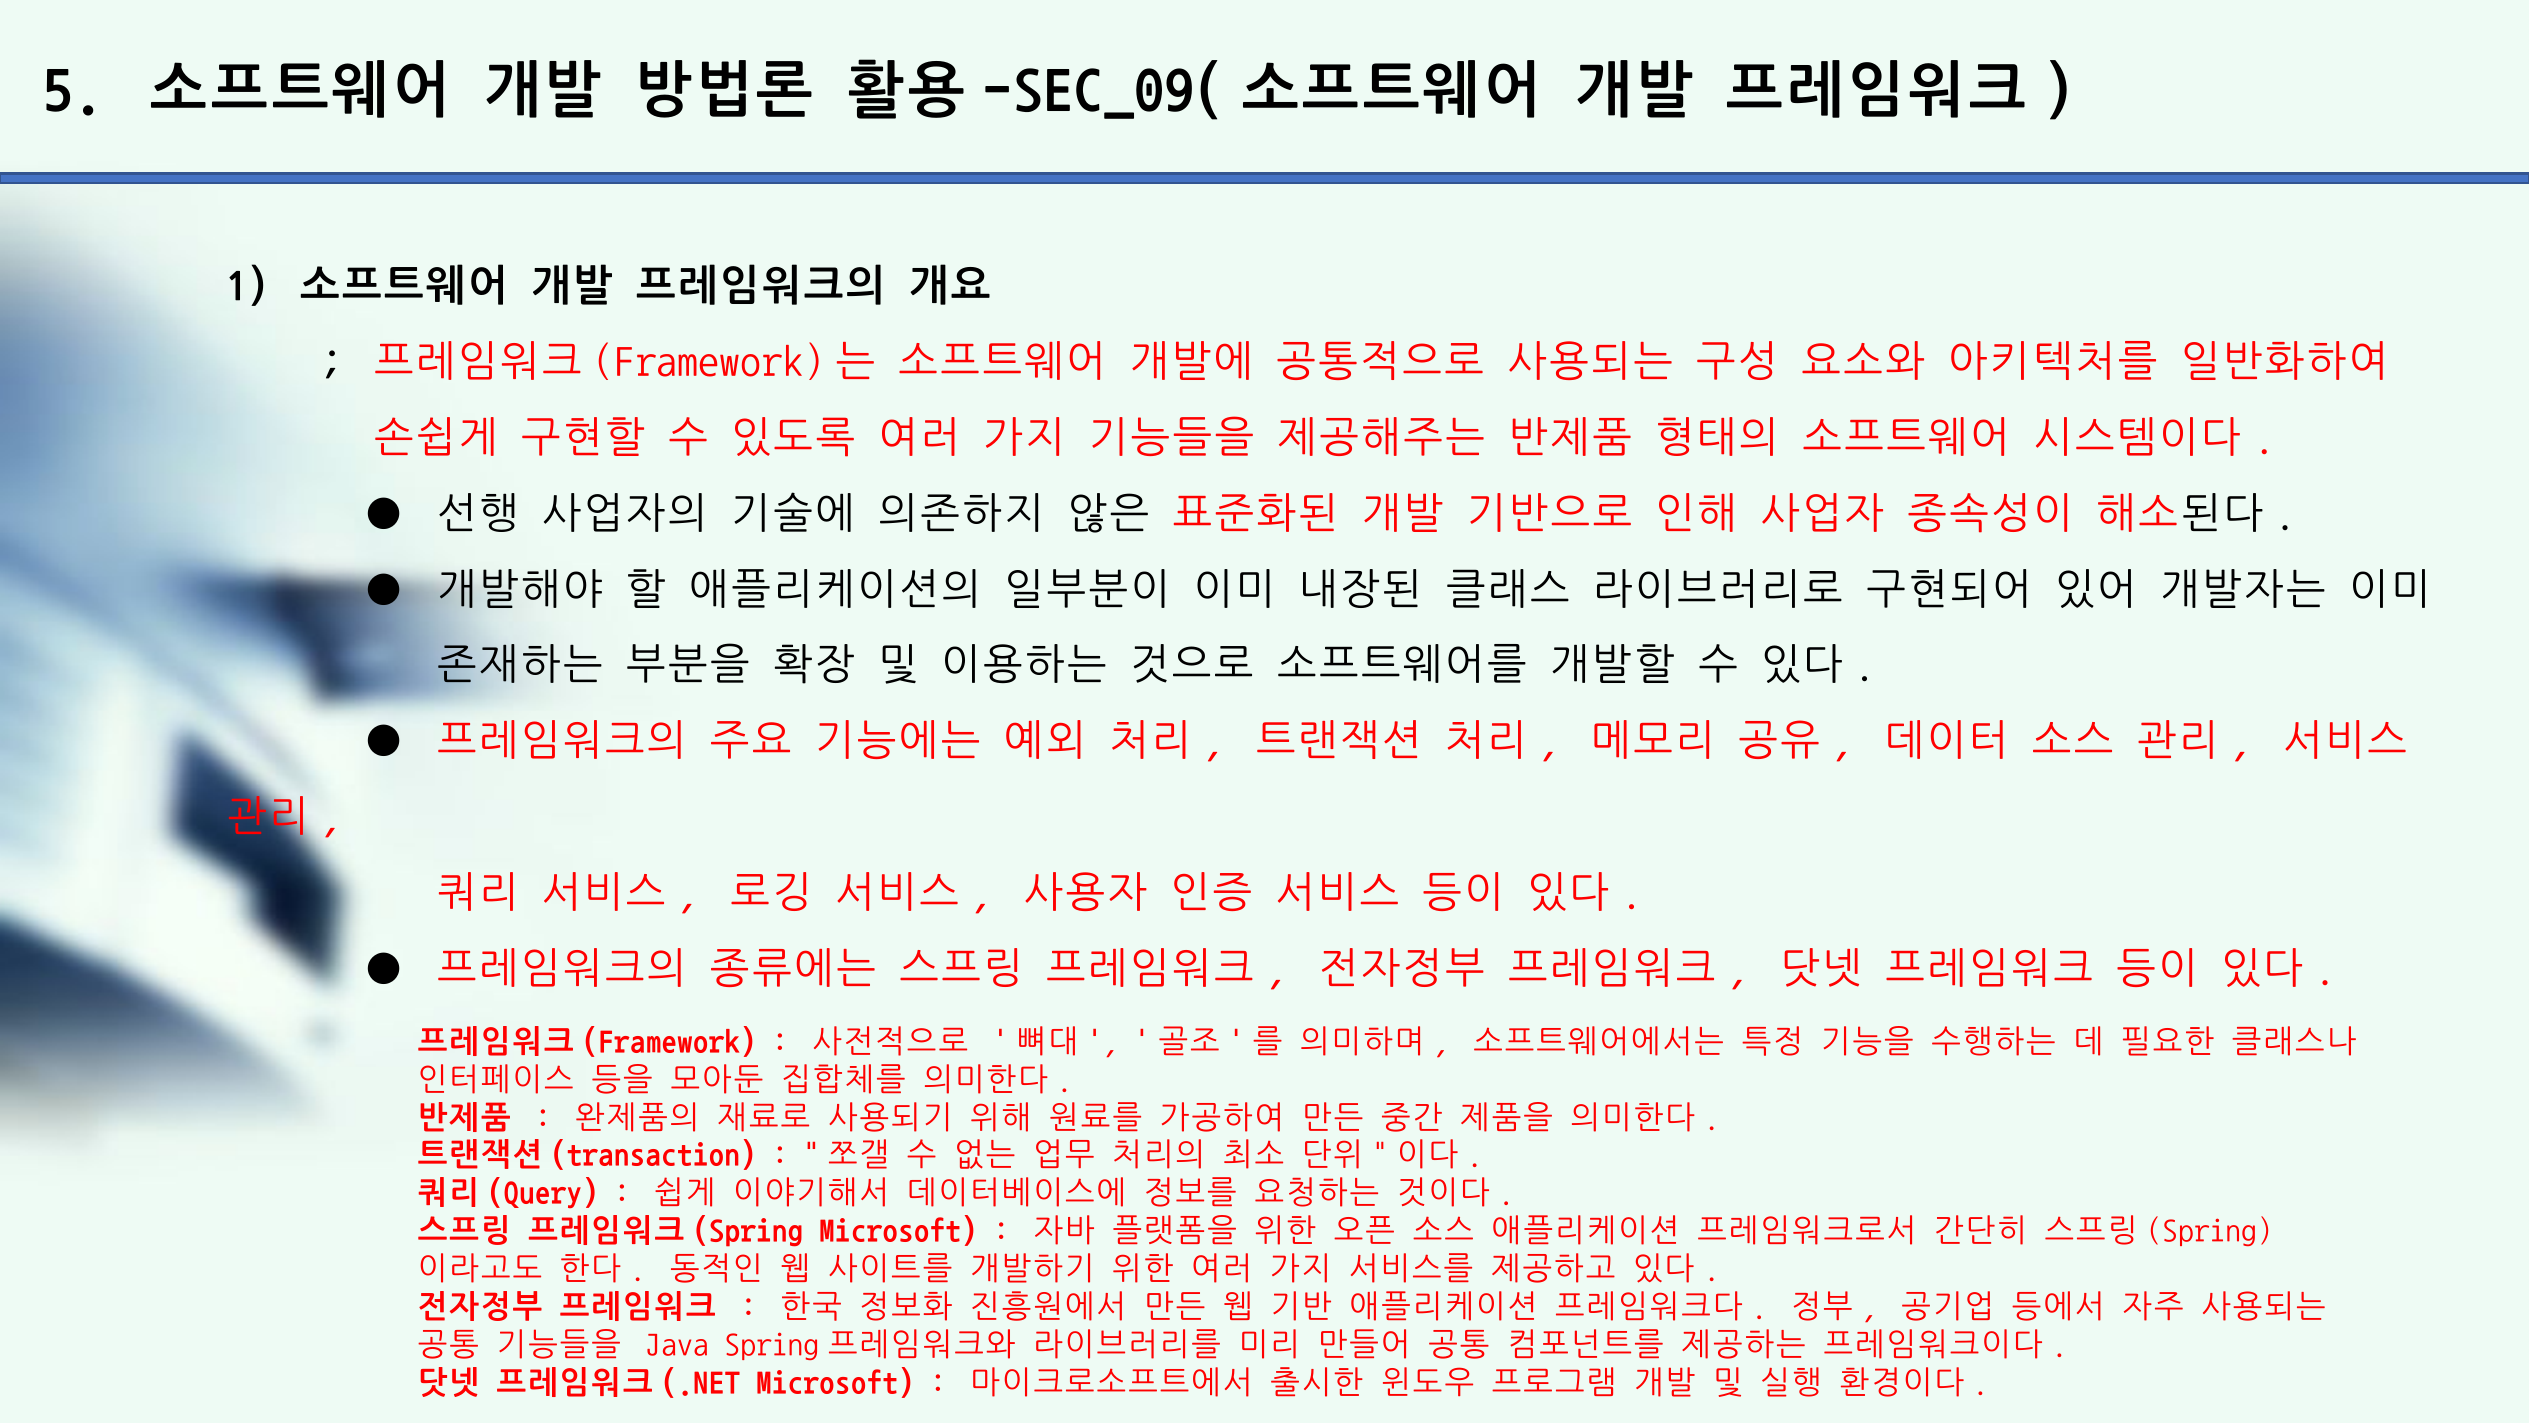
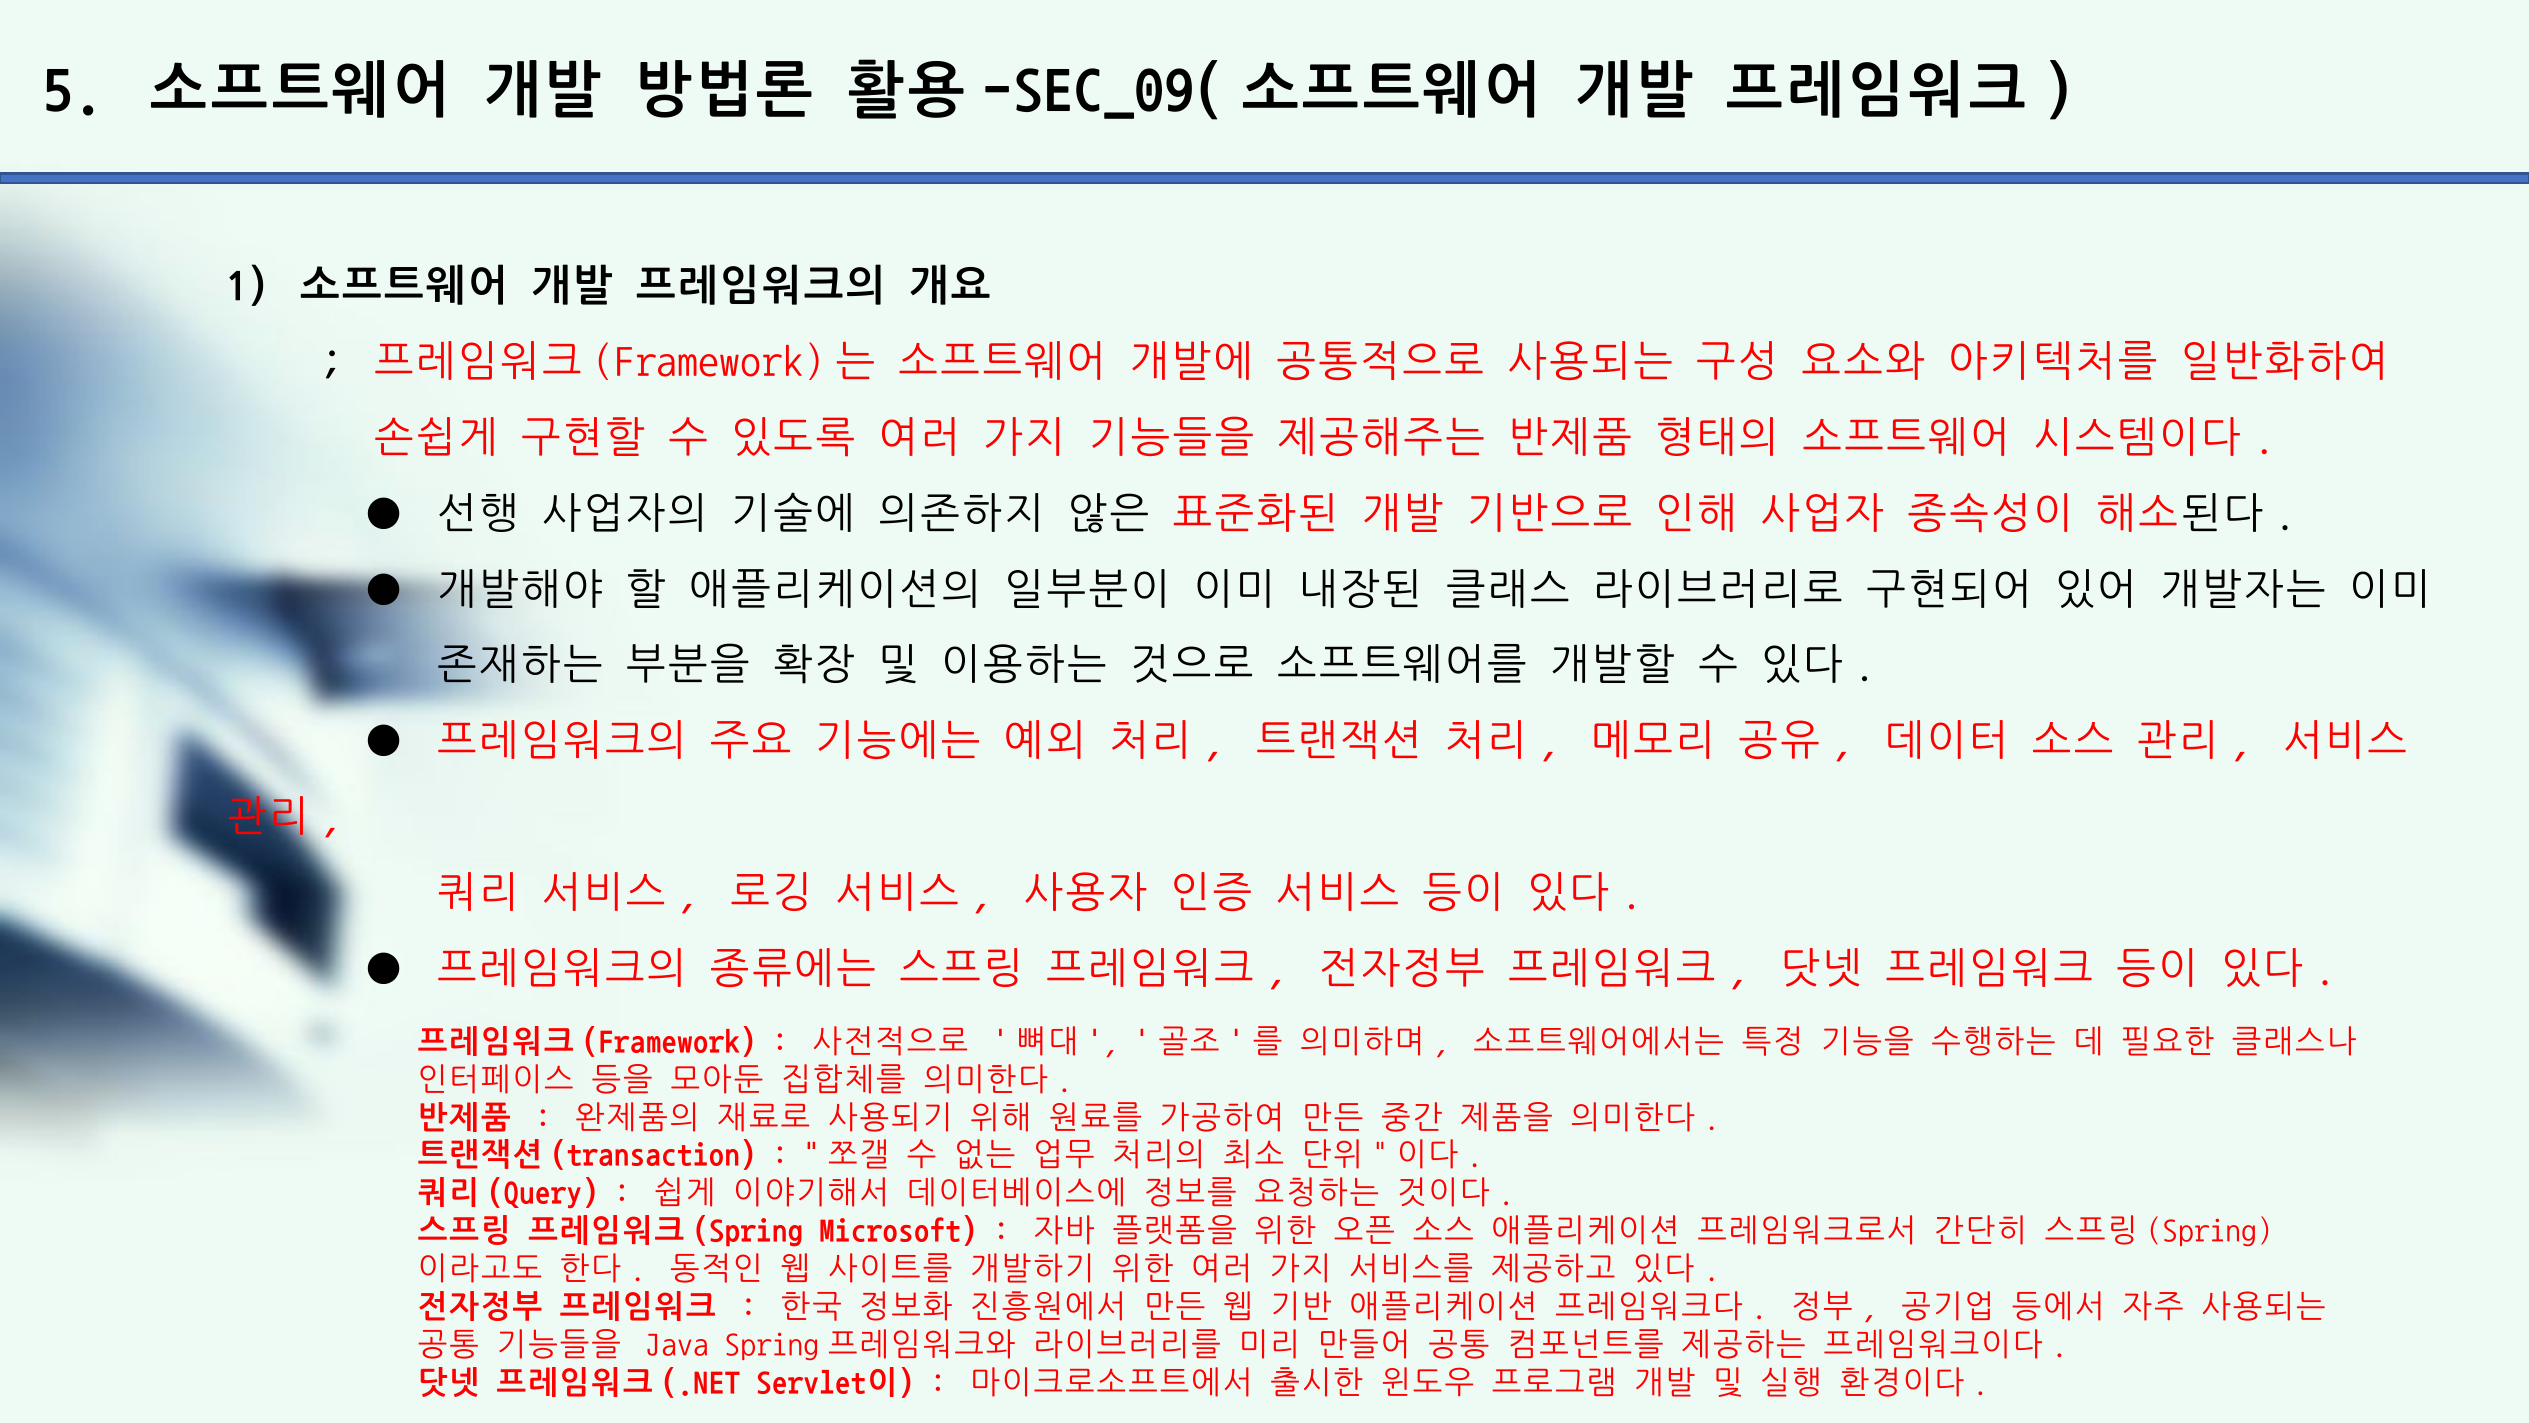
Microsoft: Microsoft -> Servlet이 (835, 1382)
